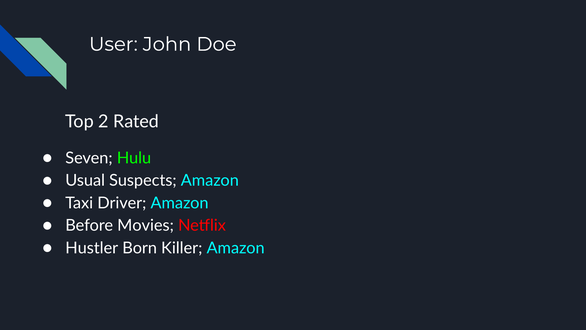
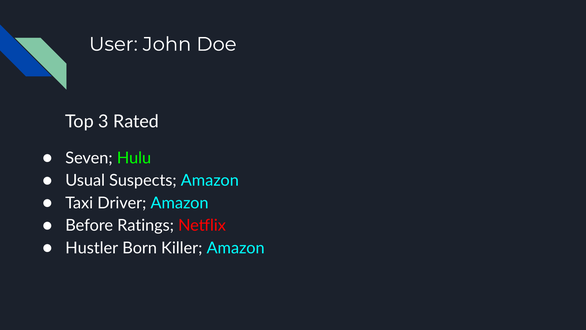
2: 2 -> 3 (103, 122)
Movies: Movies -> Ratings (146, 225)
